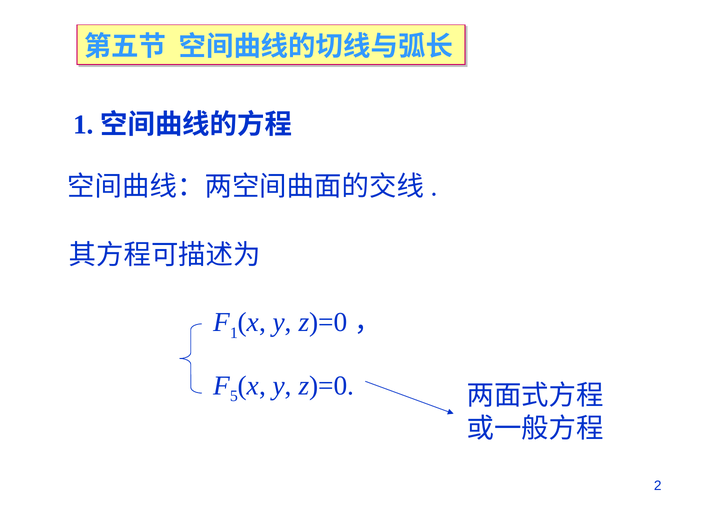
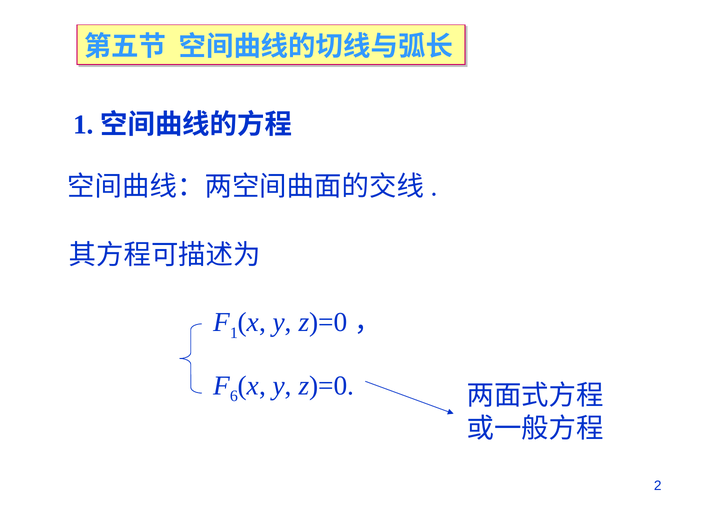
5: 5 -> 6 (234, 396)
